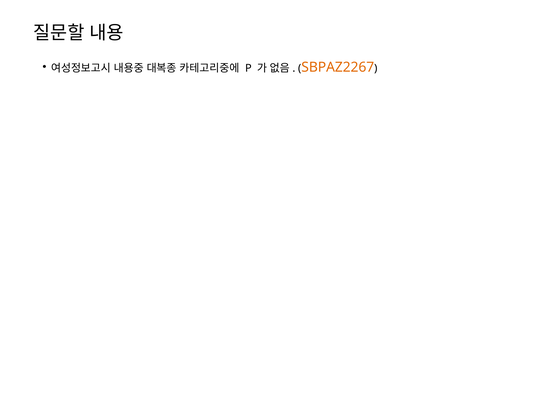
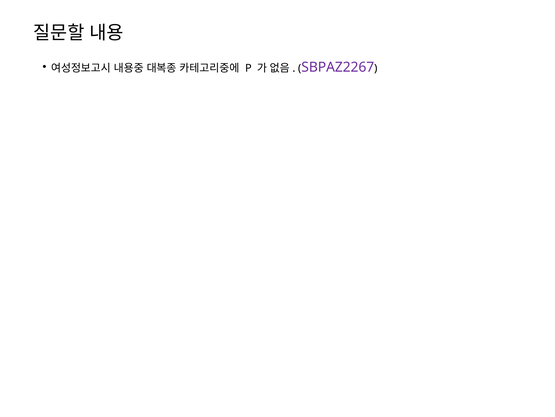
SBPAZ2267 colour: orange -> purple (338, 67)
